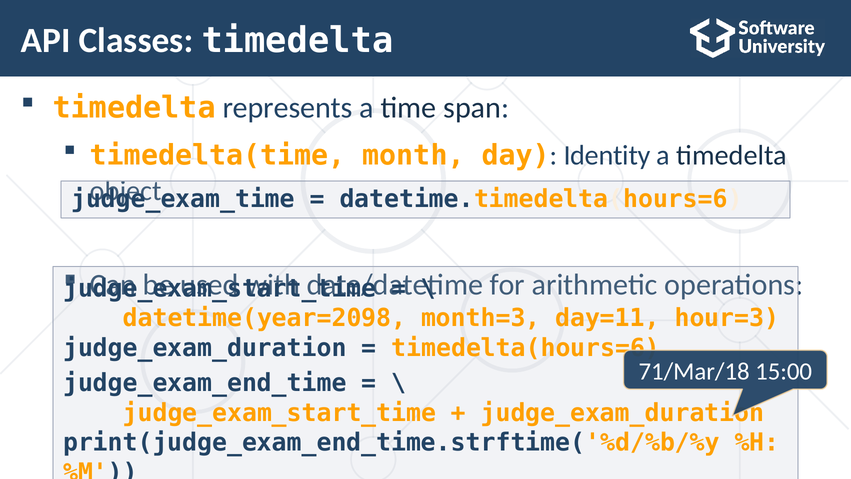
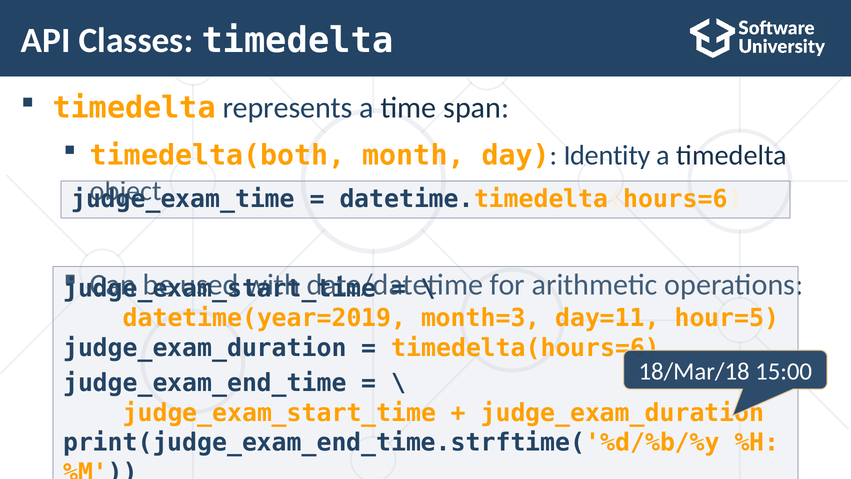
timedelta(time: timedelta(time -> timedelta(both (218, 155)
datetime(year=2098: datetime(year=2098 -> datetime(year=2019 (265, 318)
hour=3: hour=3 -> hour=5 (727, 318)
71/Mar/18: 71/Mar/18 -> 18/Mar/18 (694, 371)
